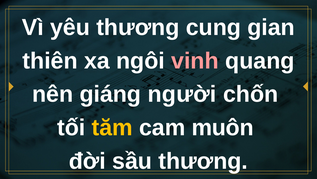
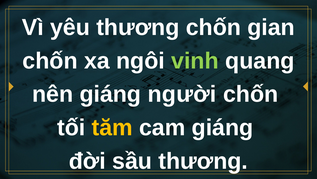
thương cung: cung -> chốn (213, 27)
thiên: thiên -> chốn (50, 61)
vinh colour: pink -> light green (195, 61)
cam muôn: muôn -> giáng (223, 127)
